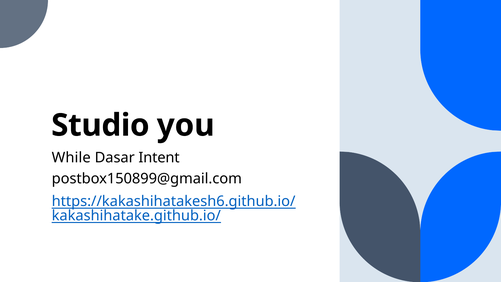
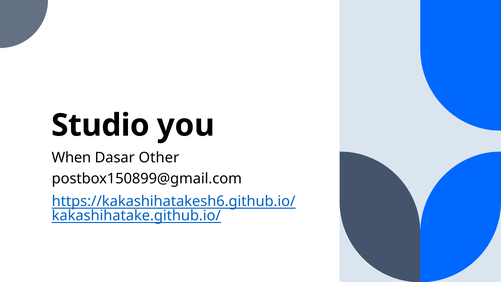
While: While -> When (71, 158)
Intent: Intent -> Other (159, 158)
